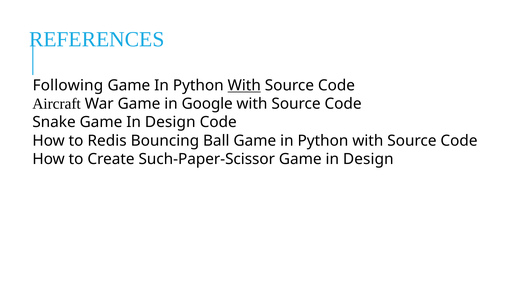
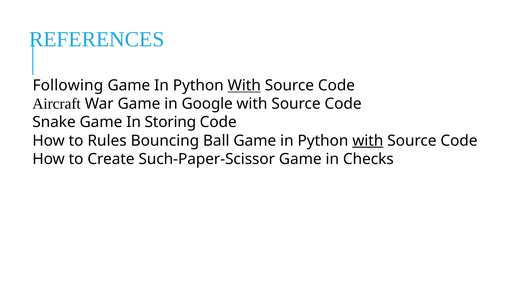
Snake Game In Design: Design -> Storing (170, 122)
Redis: Redis -> Rules (107, 141)
with underline: none -> present (368, 141)
Design: Design -> Checks (368, 159)
